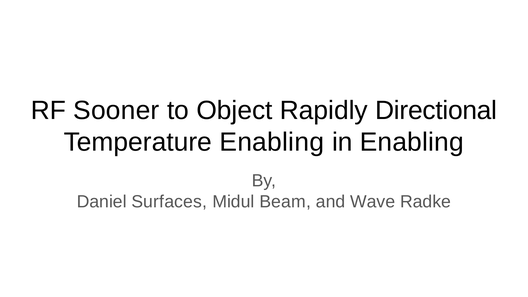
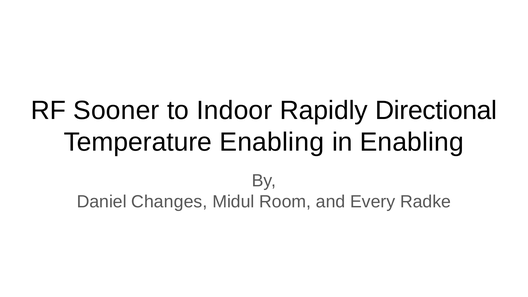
Object: Object -> Indoor (234, 111)
Surfaces: Surfaces -> Changes (169, 202)
Beam: Beam -> Room (285, 202)
Wave: Wave -> Every (373, 202)
